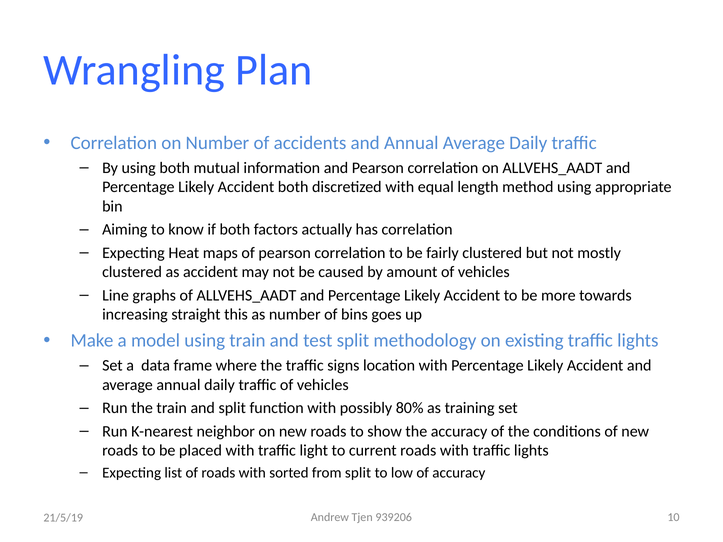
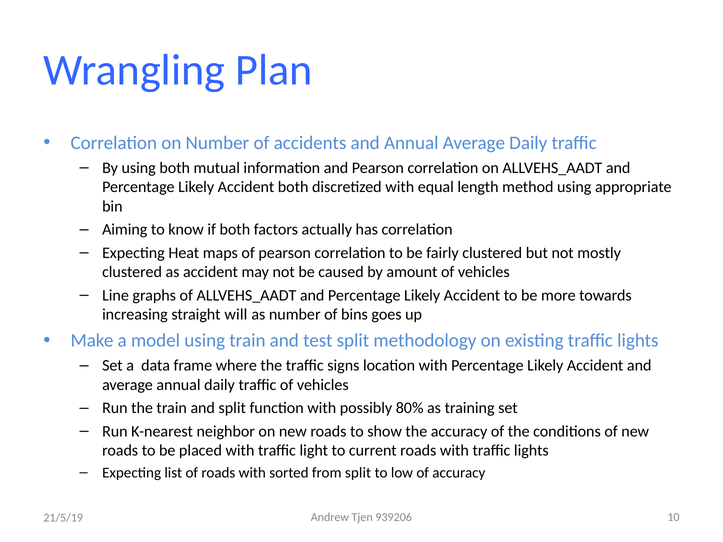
this: this -> will (236, 315)
